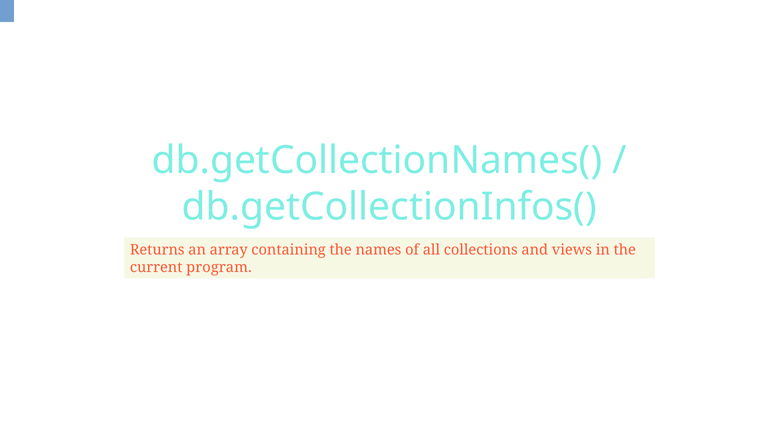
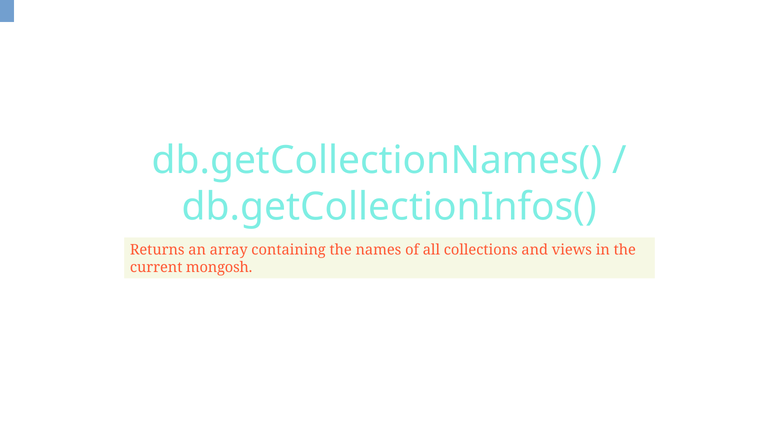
program: program -> mongosh (219, 268)
